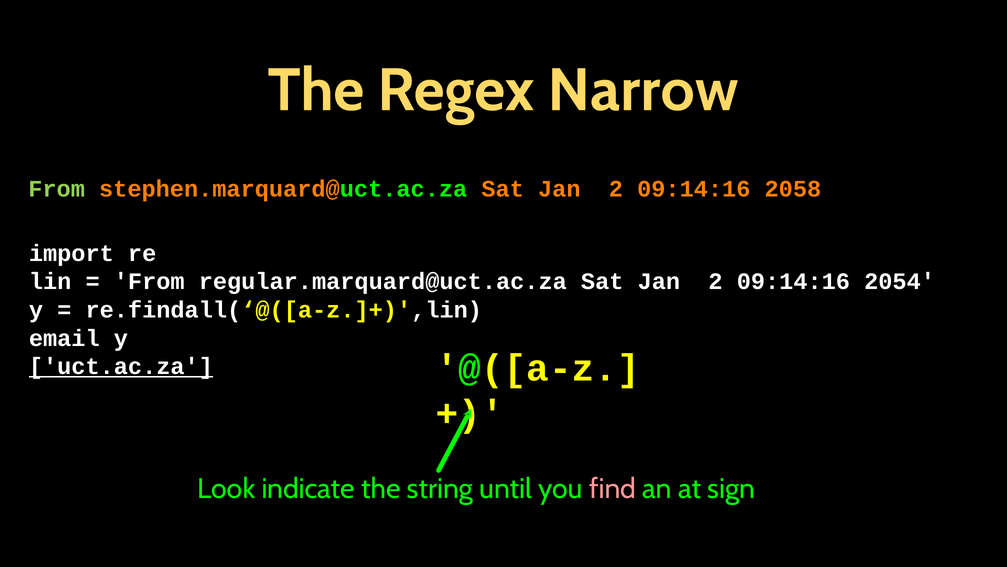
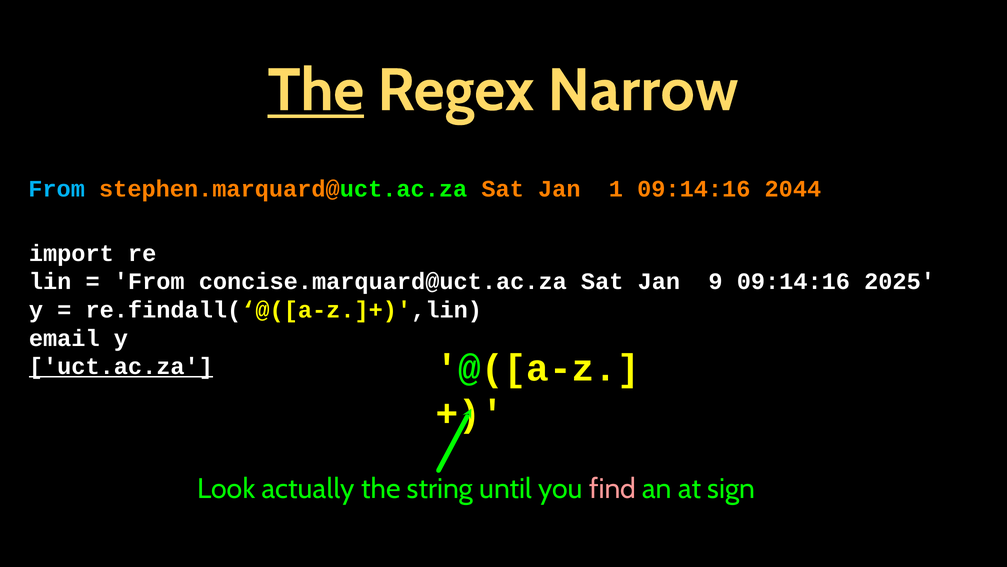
The underline: none -> present (316, 90)
From colour: light green -> light blue (57, 189)
stephen.marquard@uct.ac.za Sat Jan 2: 2 -> 1 (616, 189)
2058: 2058 -> 2044 (793, 189)
regular.marquard@uct.ac.za: regular.marquard@uct.ac.za -> concise.marquard@uct.ac.za (383, 281)
2: 2 -> 9 (716, 281)
2054: 2054 -> 2025 (900, 281)
indicate: indicate -> actually (308, 489)
